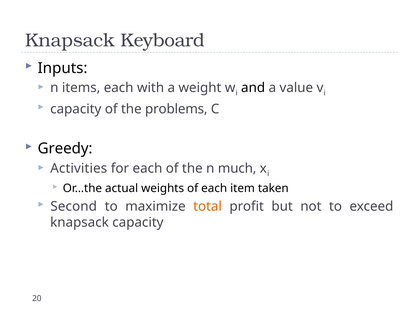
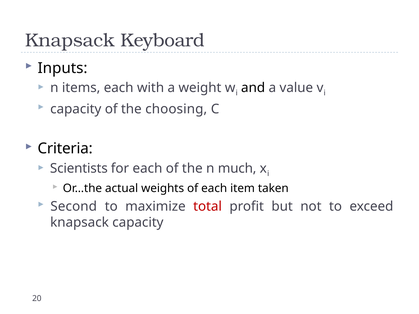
problems: problems -> choosing (176, 109)
Greedy: Greedy -> Criteria (65, 149)
Activities: Activities -> Scientists (79, 169)
total colour: orange -> red (208, 207)
